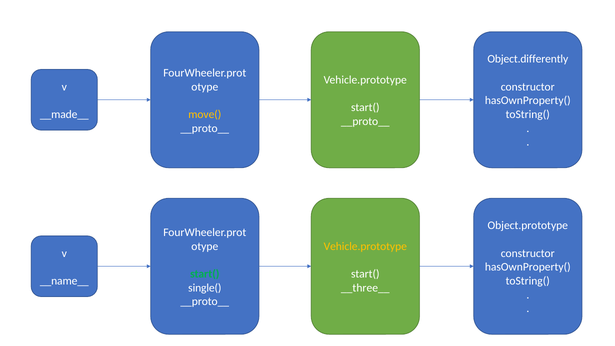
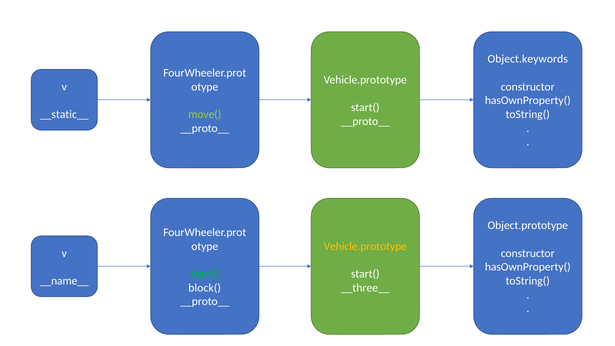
Object.differently: Object.differently -> Object.keywords (528, 59)
__made__: __made__ -> __static__ (64, 114)
move( colour: yellow -> light green (205, 114)
single(: single( -> block( (205, 288)
